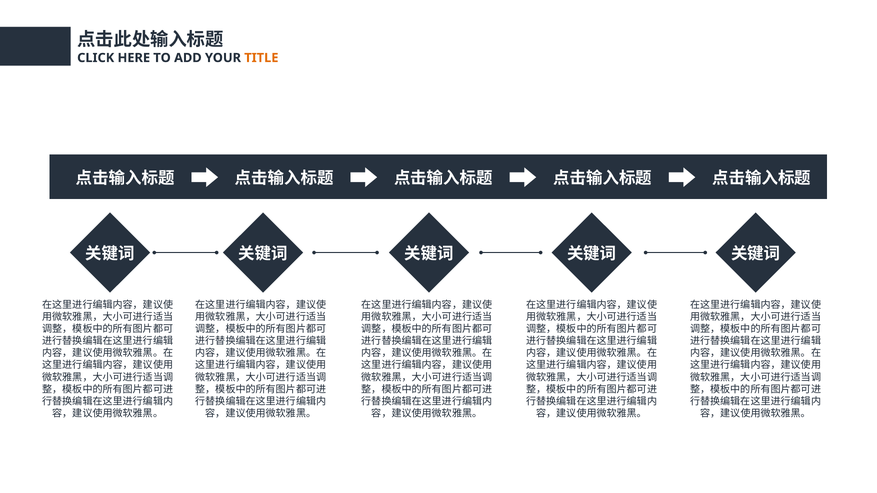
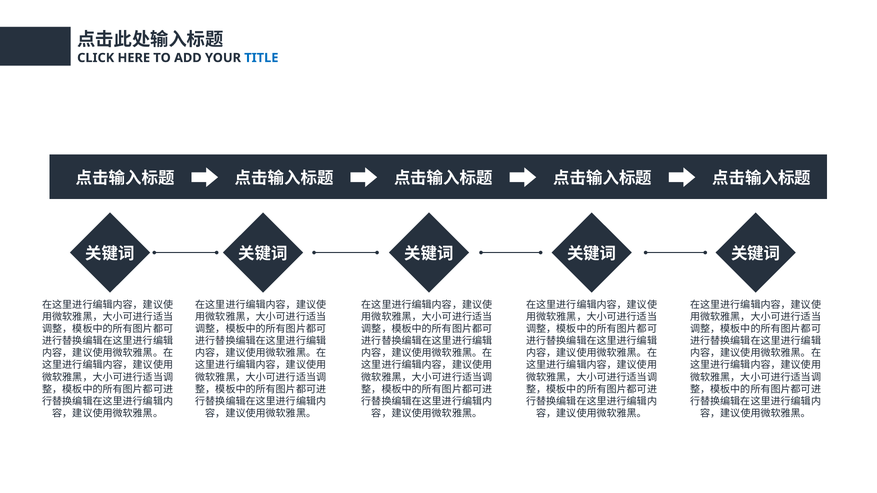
TITLE colour: orange -> blue (261, 58)
